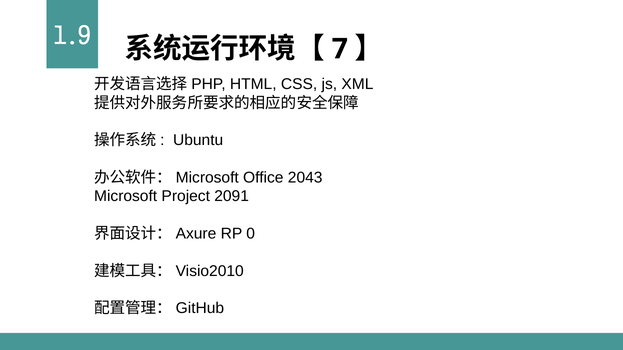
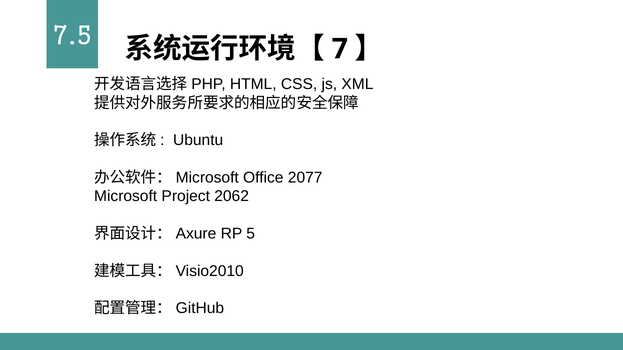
1.9: 1.9 -> 7.5 (72, 36)
2043: 2043 -> 2077 (305, 178)
2091: 2091 -> 2062 (232, 197)
0: 0 -> 5 (251, 234)
